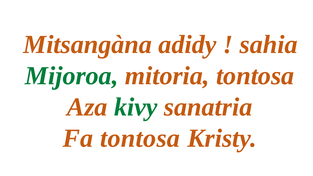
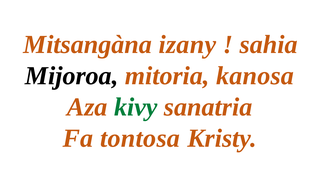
adidy: adidy -> izany (187, 44)
Mijoroa colour: green -> black (72, 76)
mitoria tontosa: tontosa -> kanosa (255, 76)
